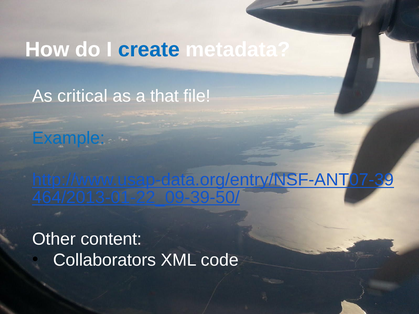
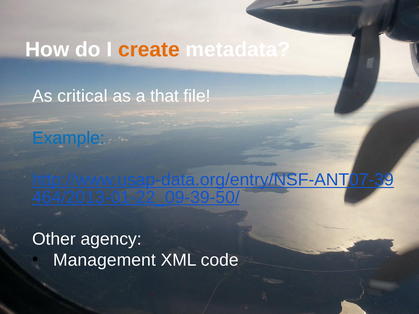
create colour: blue -> orange (149, 50)
content: content -> agency (111, 239)
Collaborators: Collaborators -> Management (104, 260)
